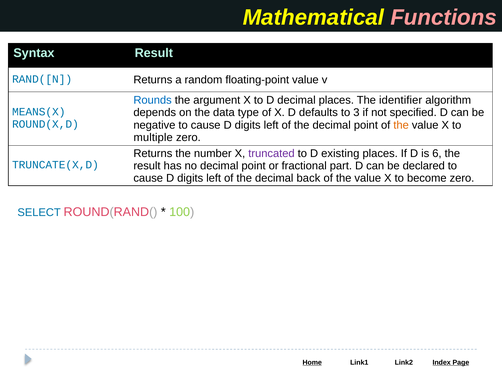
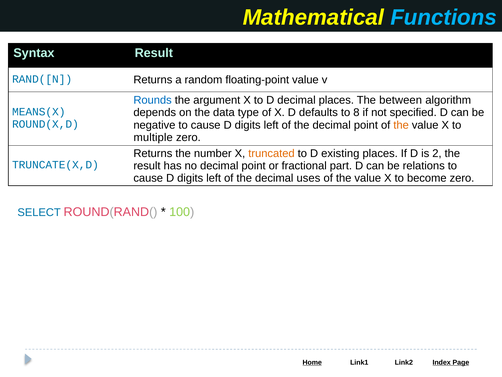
Functions colour: pink -> light blue (444, 17)
identifier: identifier -> between (401, 100)
3: 3 -> 8 (356, 112)
truncated colour: purple -> orange (271, 153)
6: 6 -> 2 (437, 153)
declared: declared -> relations (424, 166)
back: back -> uses (308, 178)
